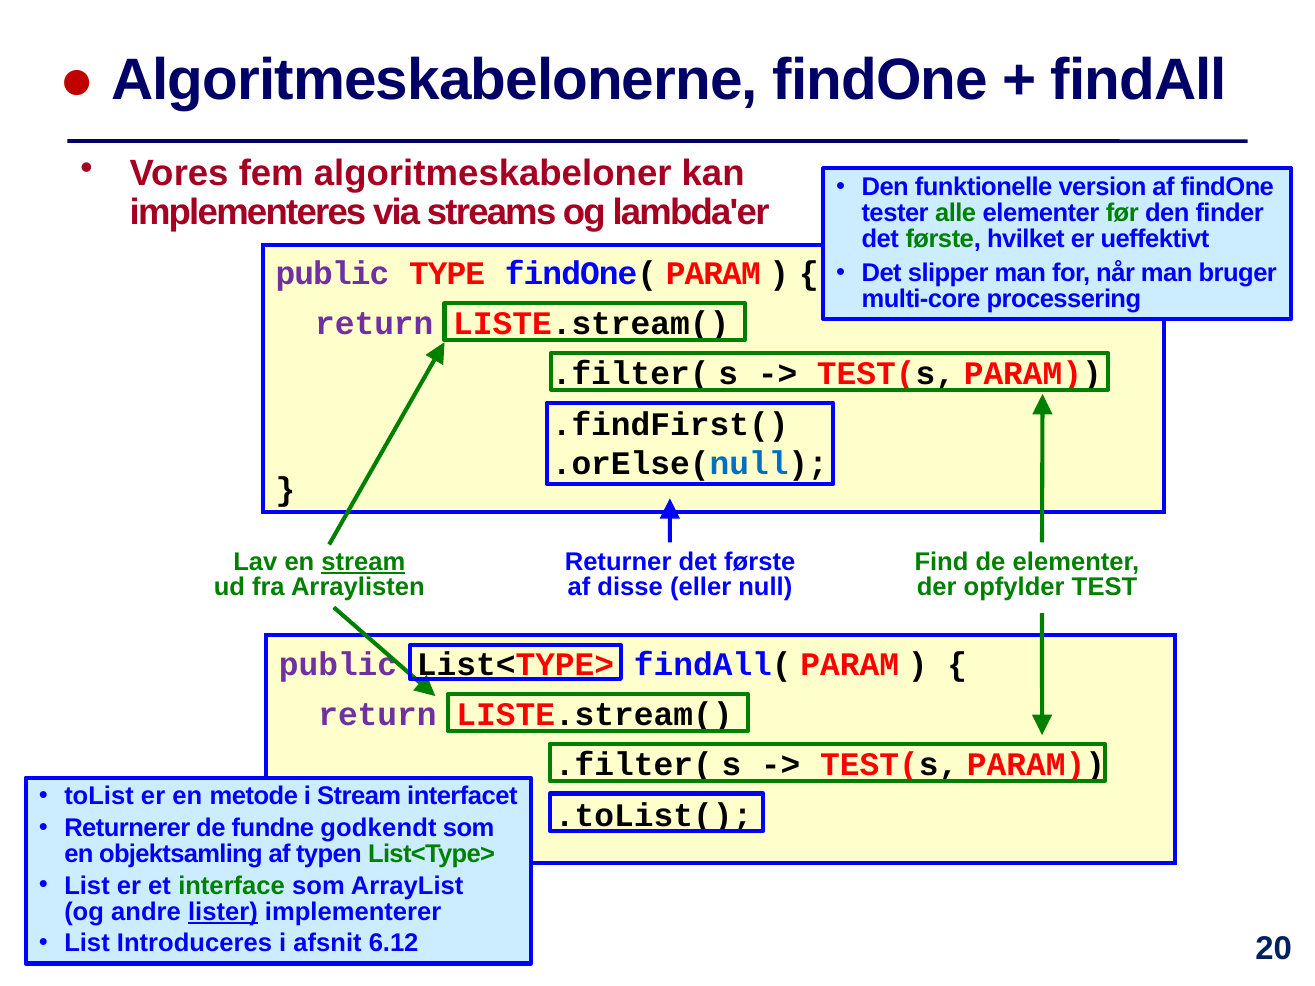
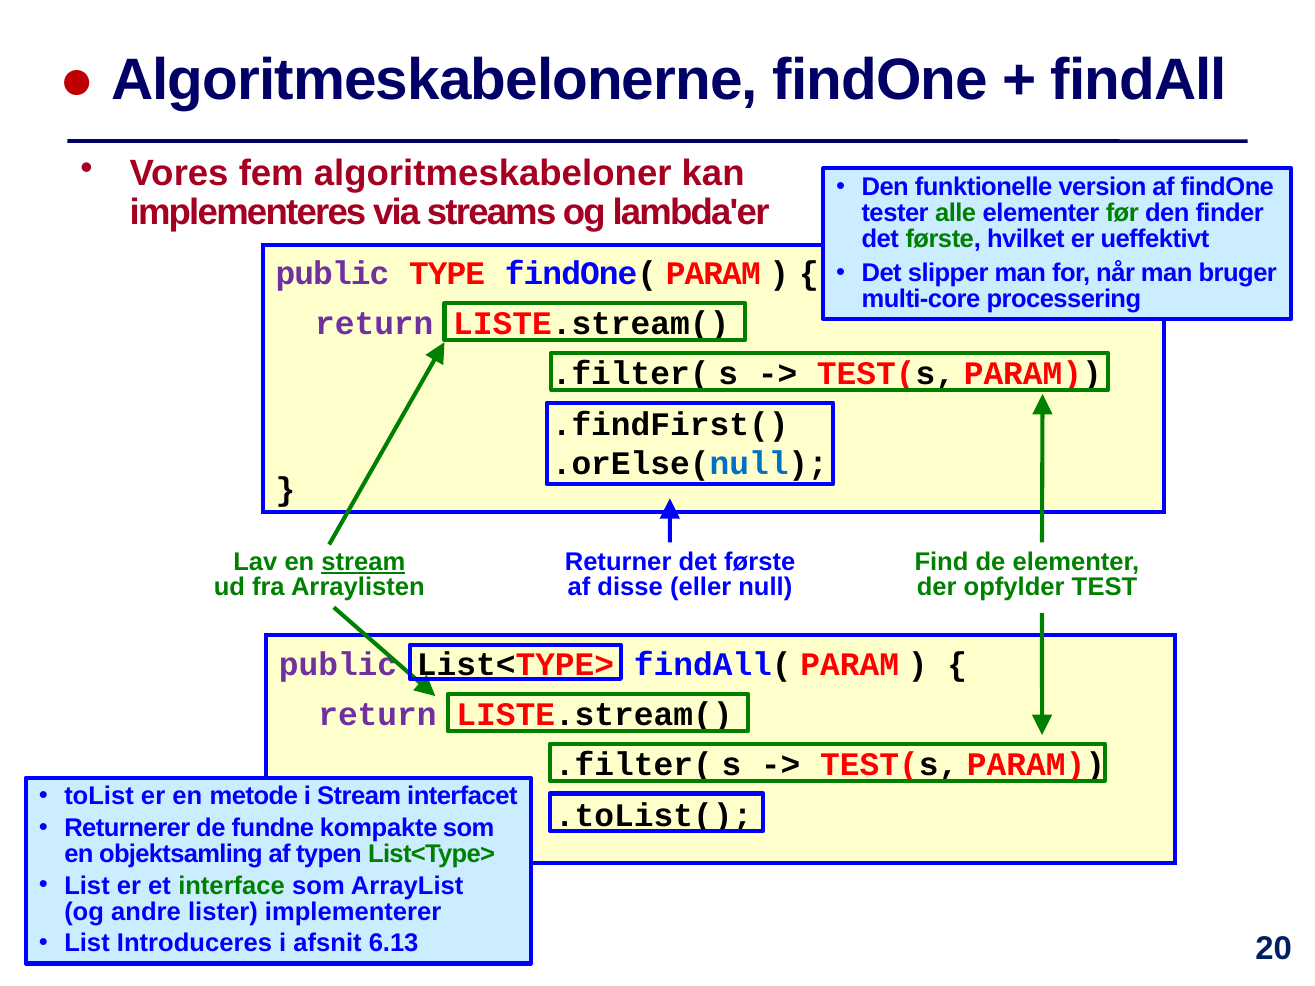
godkendt: godkendt -> kompakte (379, 828)
lister underline: present -> none (223, 912)
6.12: 6.12 -> 6.13 (394, 944)
